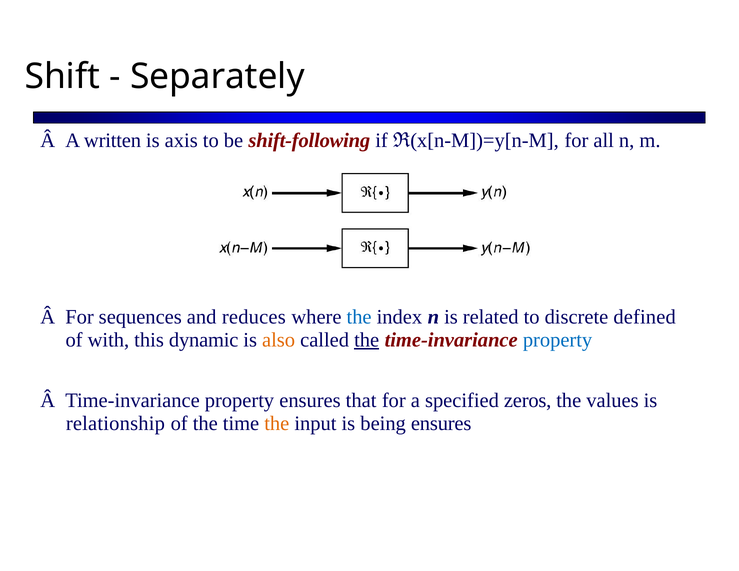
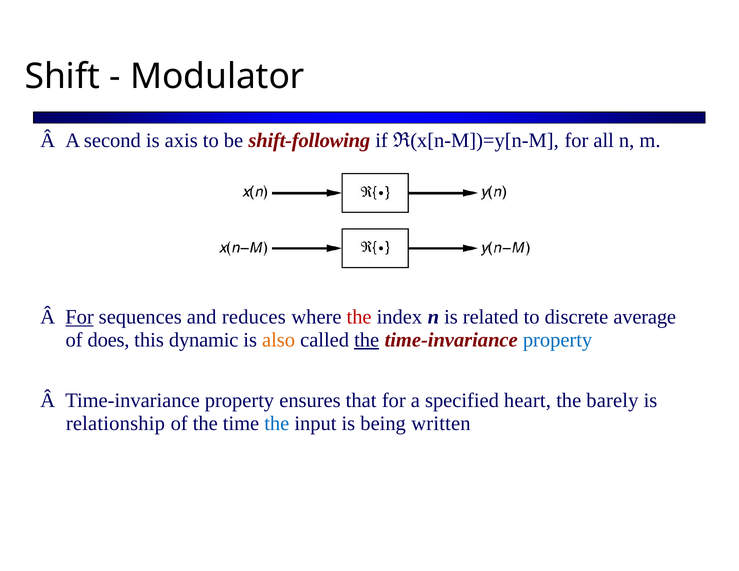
Separately: Separately -> Modulator (217, 77)
written: written -> second (112, 140)
For underline: none -> present (79, 317)
the colour: blue -> red (359, 317)
defined: defined -> average (645, 317)
with: with -> does (109, 340)
zeros: zeros -> heart (527, 401)
values: values -> barely (612, 401)
the colour: orange -> blue (277, 423)
being ensures: ensures -> written (441, 423)
